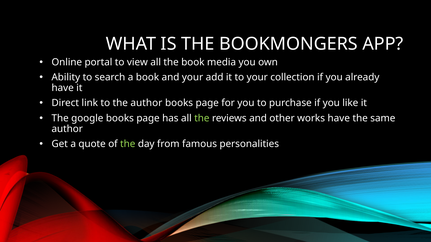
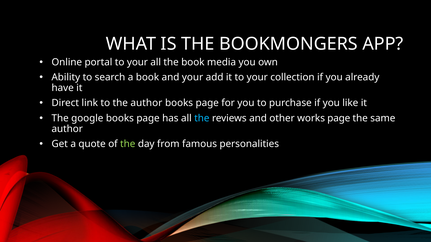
portal to view: view -> your (137, 62)
the colour: light green -> light blue (202, 118)
works have: have -> page (339, 118)
